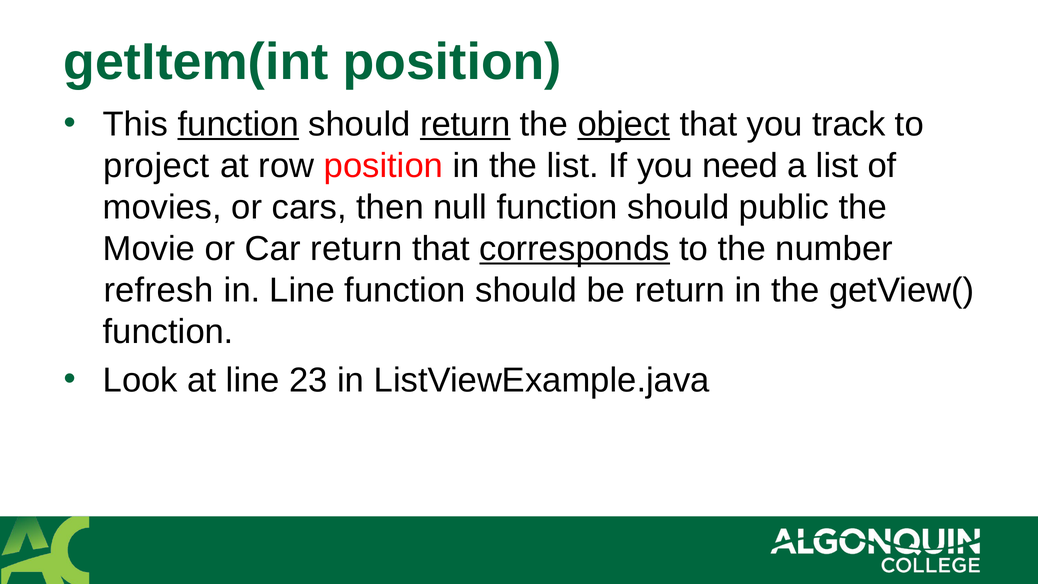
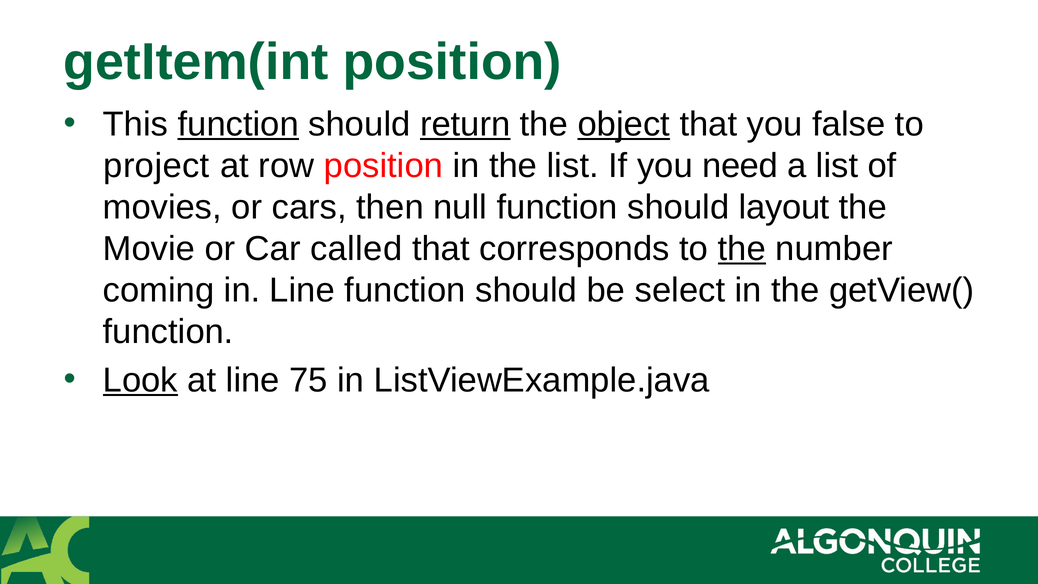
track: track -> false (849, 124)
public: public -> layout (784, 207)
Car return: return -> called (356, 249)
corresponds underline: present -> none (575, 249)
the underline: none -> present (742, 249)
refresh: refresh -> coming (159, 290)
be return: return -> select (680, 290)
Look underline: none -> present (140, 380)
23: 23 -> 75 (308, 380)
